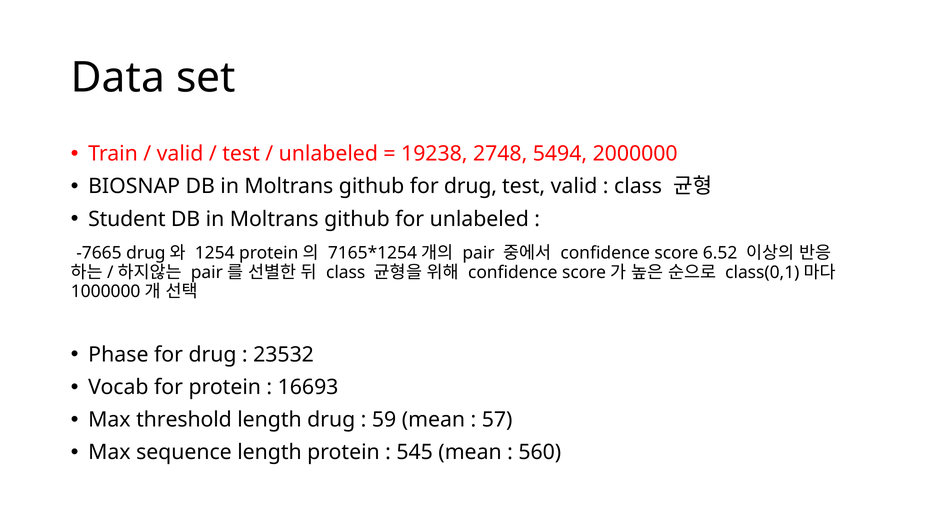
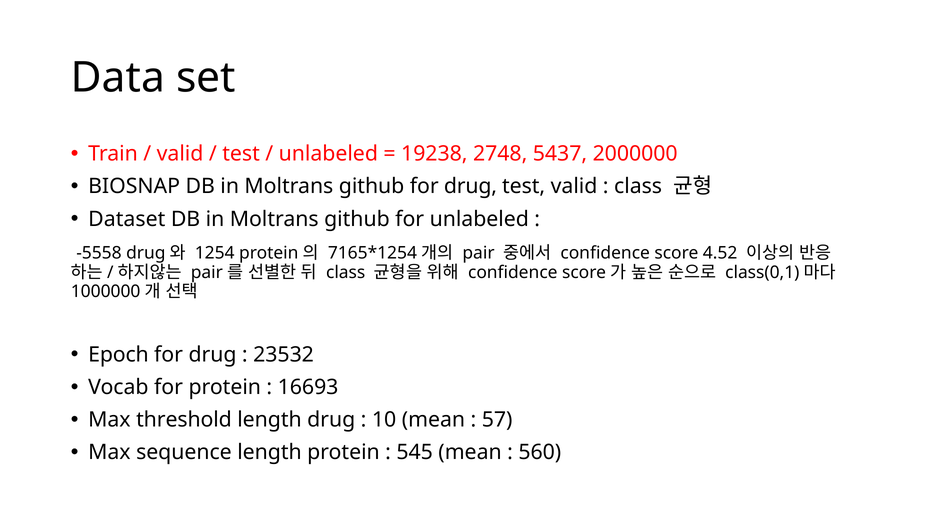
5494: 5494 -> 5437 (560, 154)
Student: Student -> Dataset (127, 219)
-7665: -7665 -> -5558 (99, 253)
6.52: 6.52 -> 4.52 (720, 253)
Phase: Phase -> Epoch (118, 355)
59: 59 -> 10 (384, 420)
